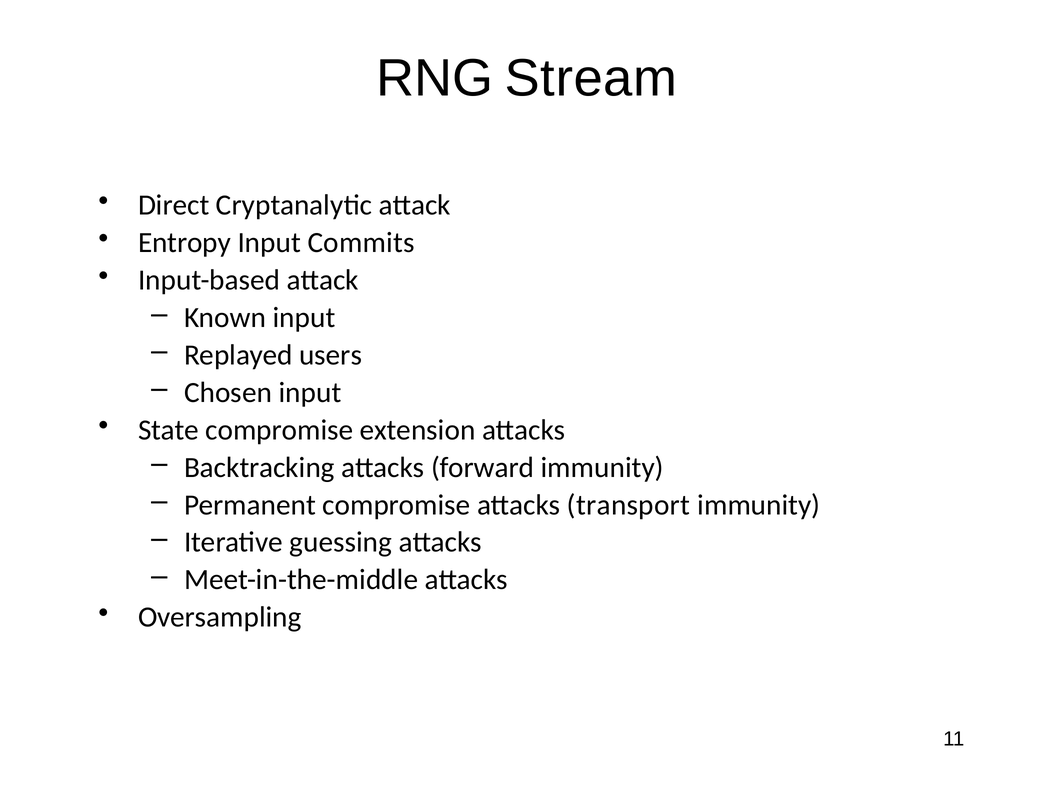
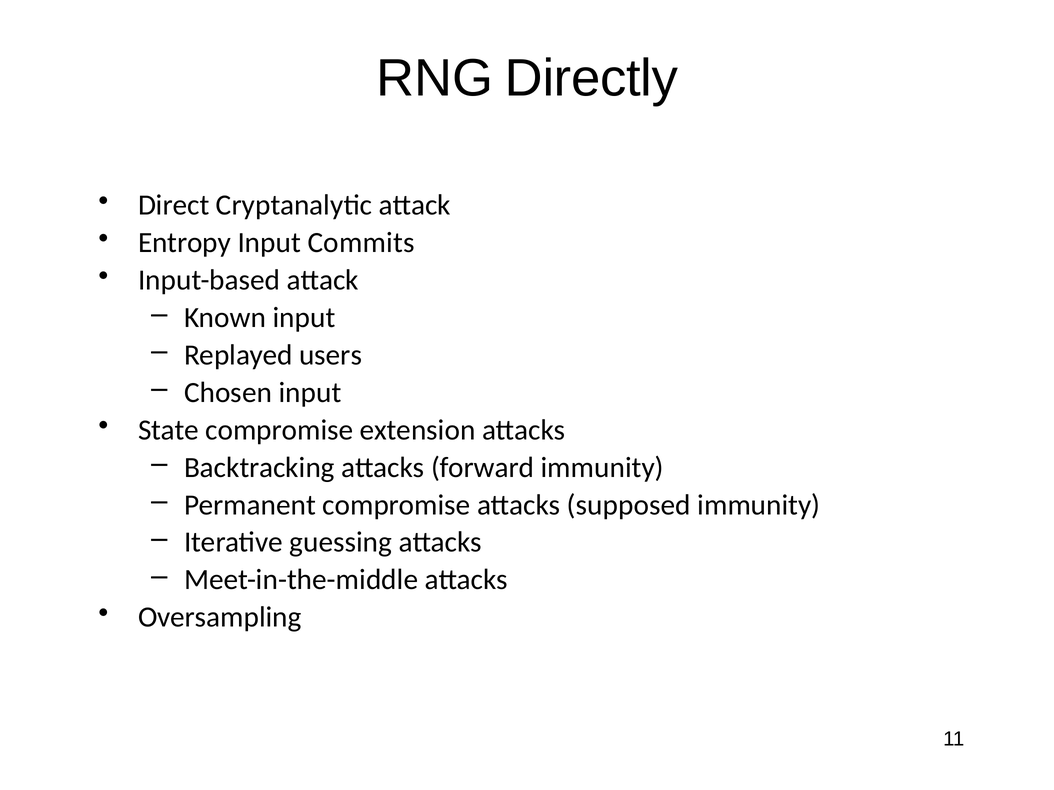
Stream: Stream -> Directly (591, 78)
transport: transport -> supposed (629, 505)
